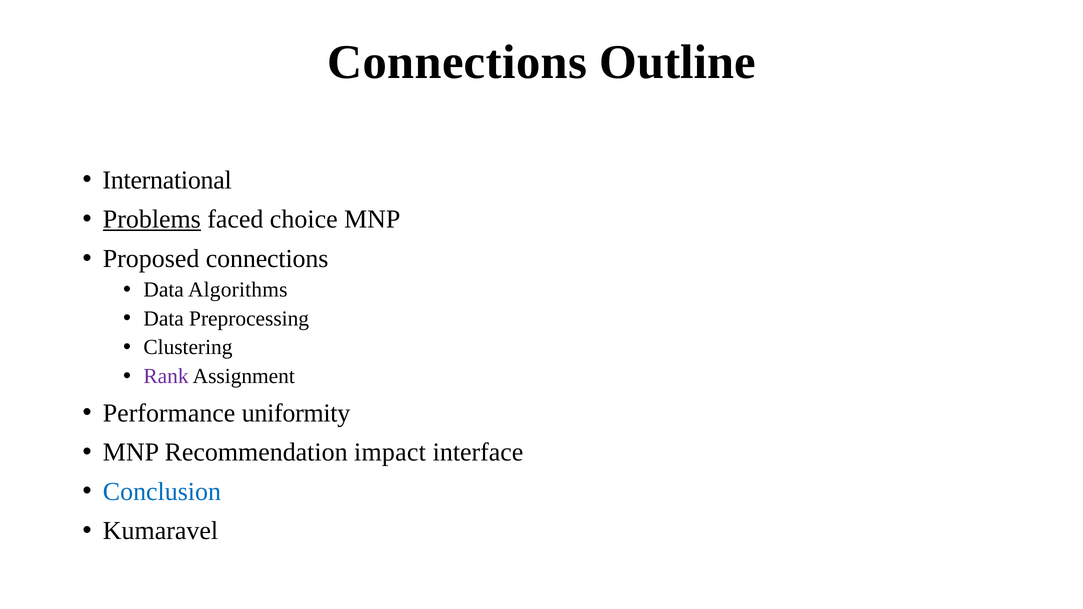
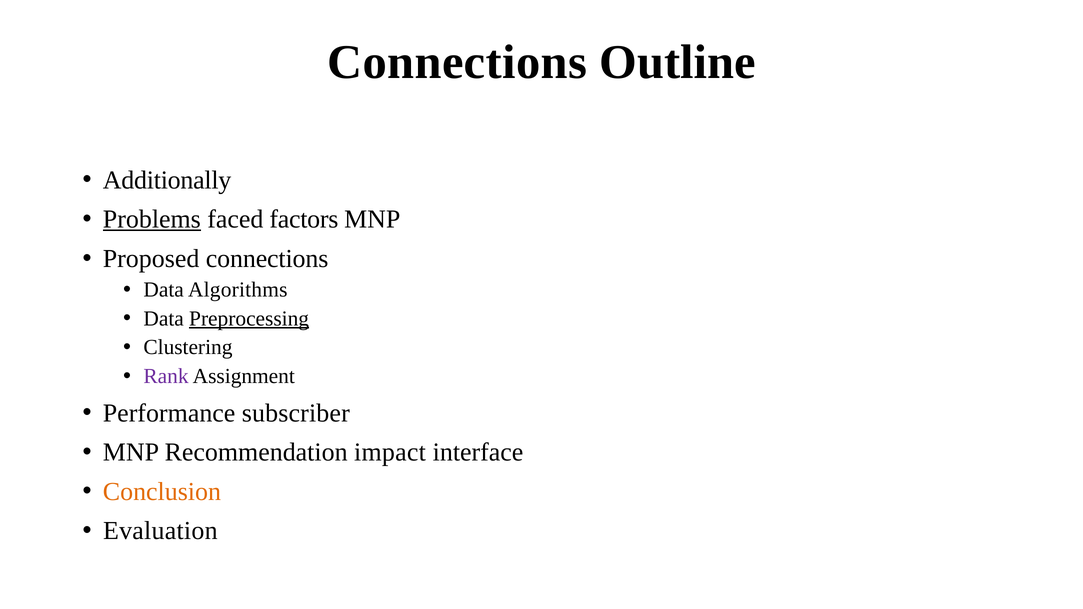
International: International -> Additionally (167, 180)
choice: choice -> factors (304, 219)
Preprocessing underline: none -> present (249, 319)
uniformity: uniformity -> subscriber (296, 413)
Conclusion colour: blue -> orange (162, 492)
Kumaravel: Kumaravel -> Evaluation (160, 531)
